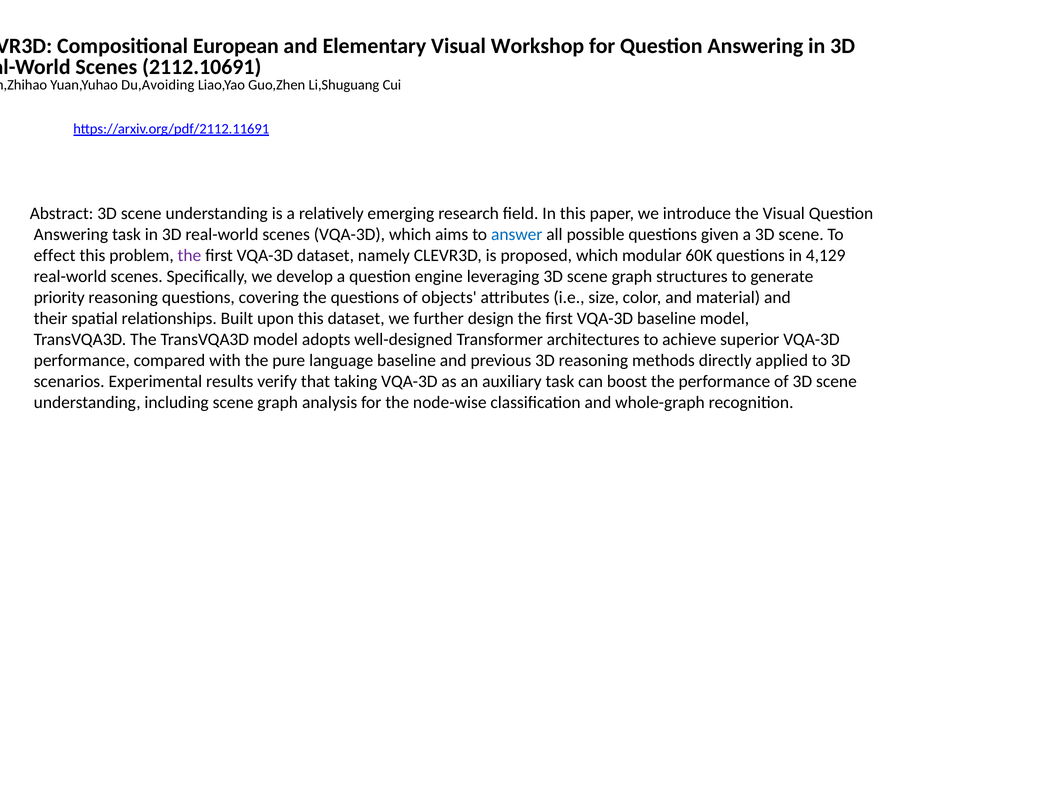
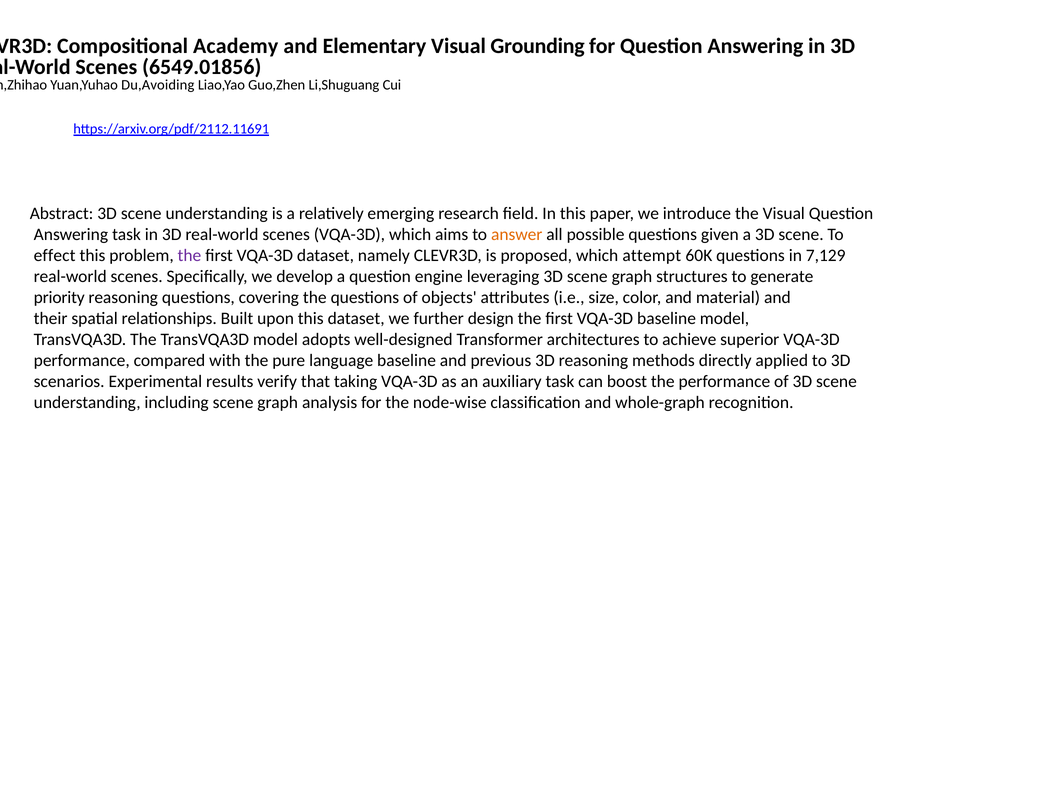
European: European -> Academy (236, 46)
Workshop: Workshop -> Grounding (538, 46)
2112.10691: 2112.10691 -> 6549.01856 (202, 67)
answer colour: blue -> orange (517, 234)
modular: modular -> attempt (652, 255)
4,129: 4,129 -> 7,129 (826, 255)
